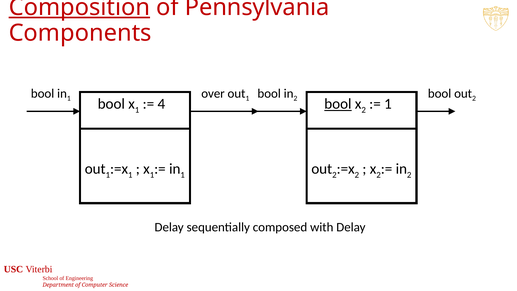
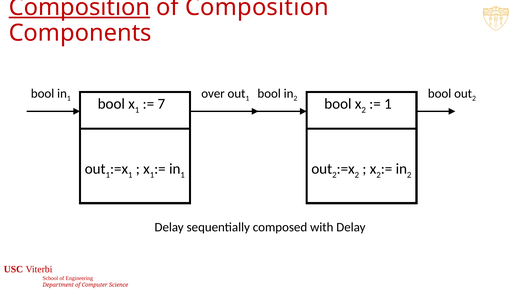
of Pennsylvania: Pennsylvania -> Composition (257, 7)
4: 4 -> 7 (161, 104)
bool underline: present -> none (338, 104)
